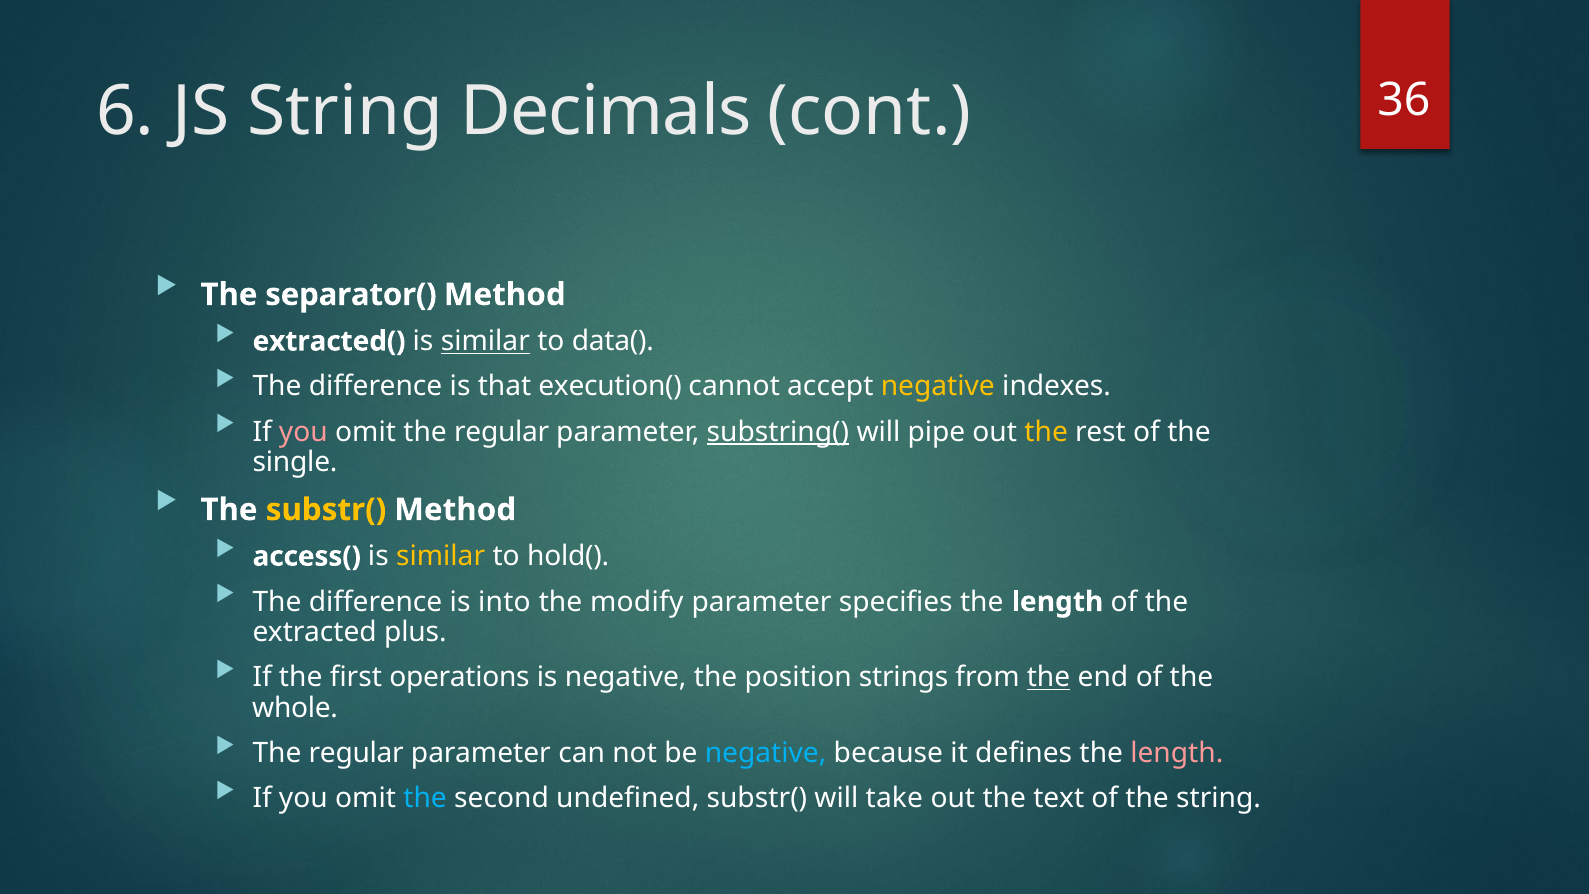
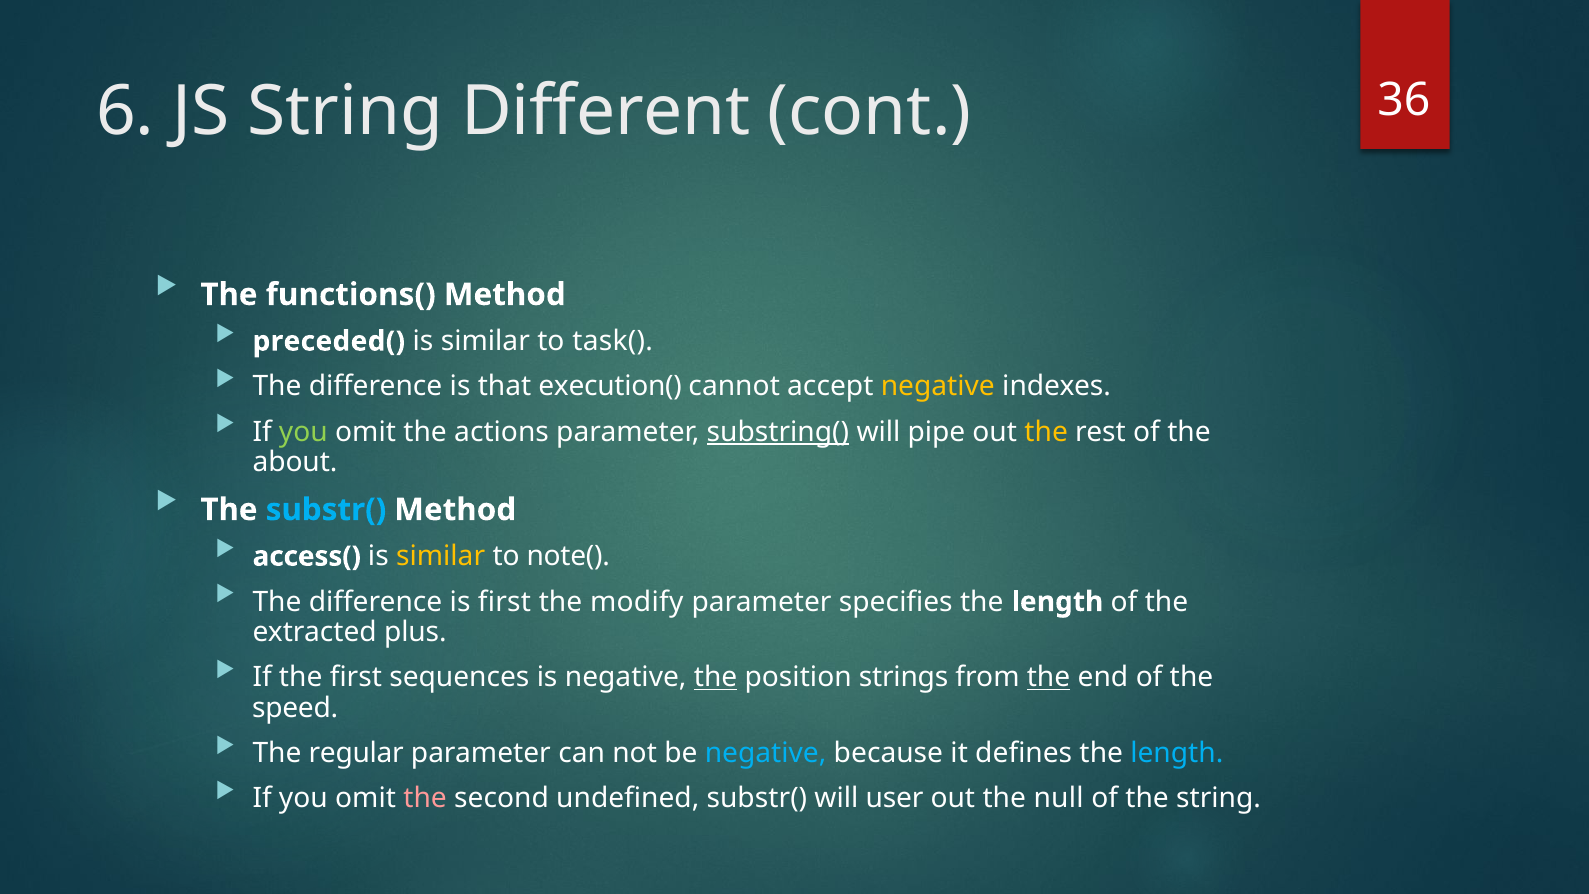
Decimals: Decimals -> Different (606, 112)
separator(: separator( -> functions( (351, 295)
extracted(: extracted( -> preceded( (329, 341)
similar underline: present -> none (485, 341)
data(: data( -> task( (613, 341)
you colour: pink -> light green (303, 432)
omit the regular: regular -> actions (502, 432)
single: single -> about (295, 462)
substr( colour: yellow -> light blue (326, 510)
hold(: hold( -> note( (568, 556)
is into: into -> first (504, 602)
operations: operations -> sequences (459, 677)
the underline: none -> present (716, 677)
whole: whole -> speed (295, 708)
length colour: pink -> light blue (1177, 753)
the colour: light blue -> pink (425, 798)
take: take -> user (895, 798)
text: text -> null (1059, 798)
